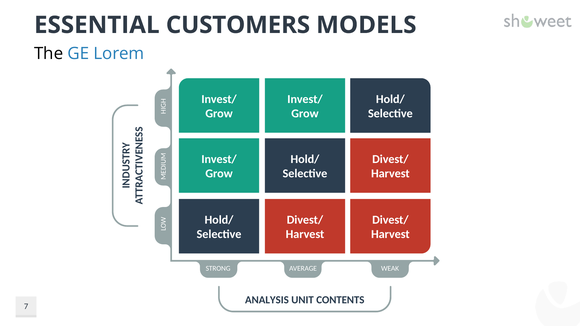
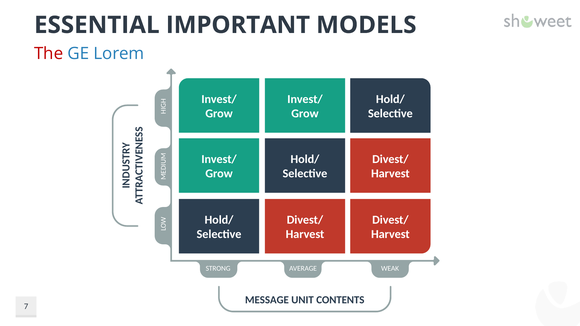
CUSTOMERS: CUSTOMERS -> IMPORTANT (238, 25)
The colour: black -> red (49, 54)
ANALYSIS: ANALYSIS -> MESSAGE (267, 300)
